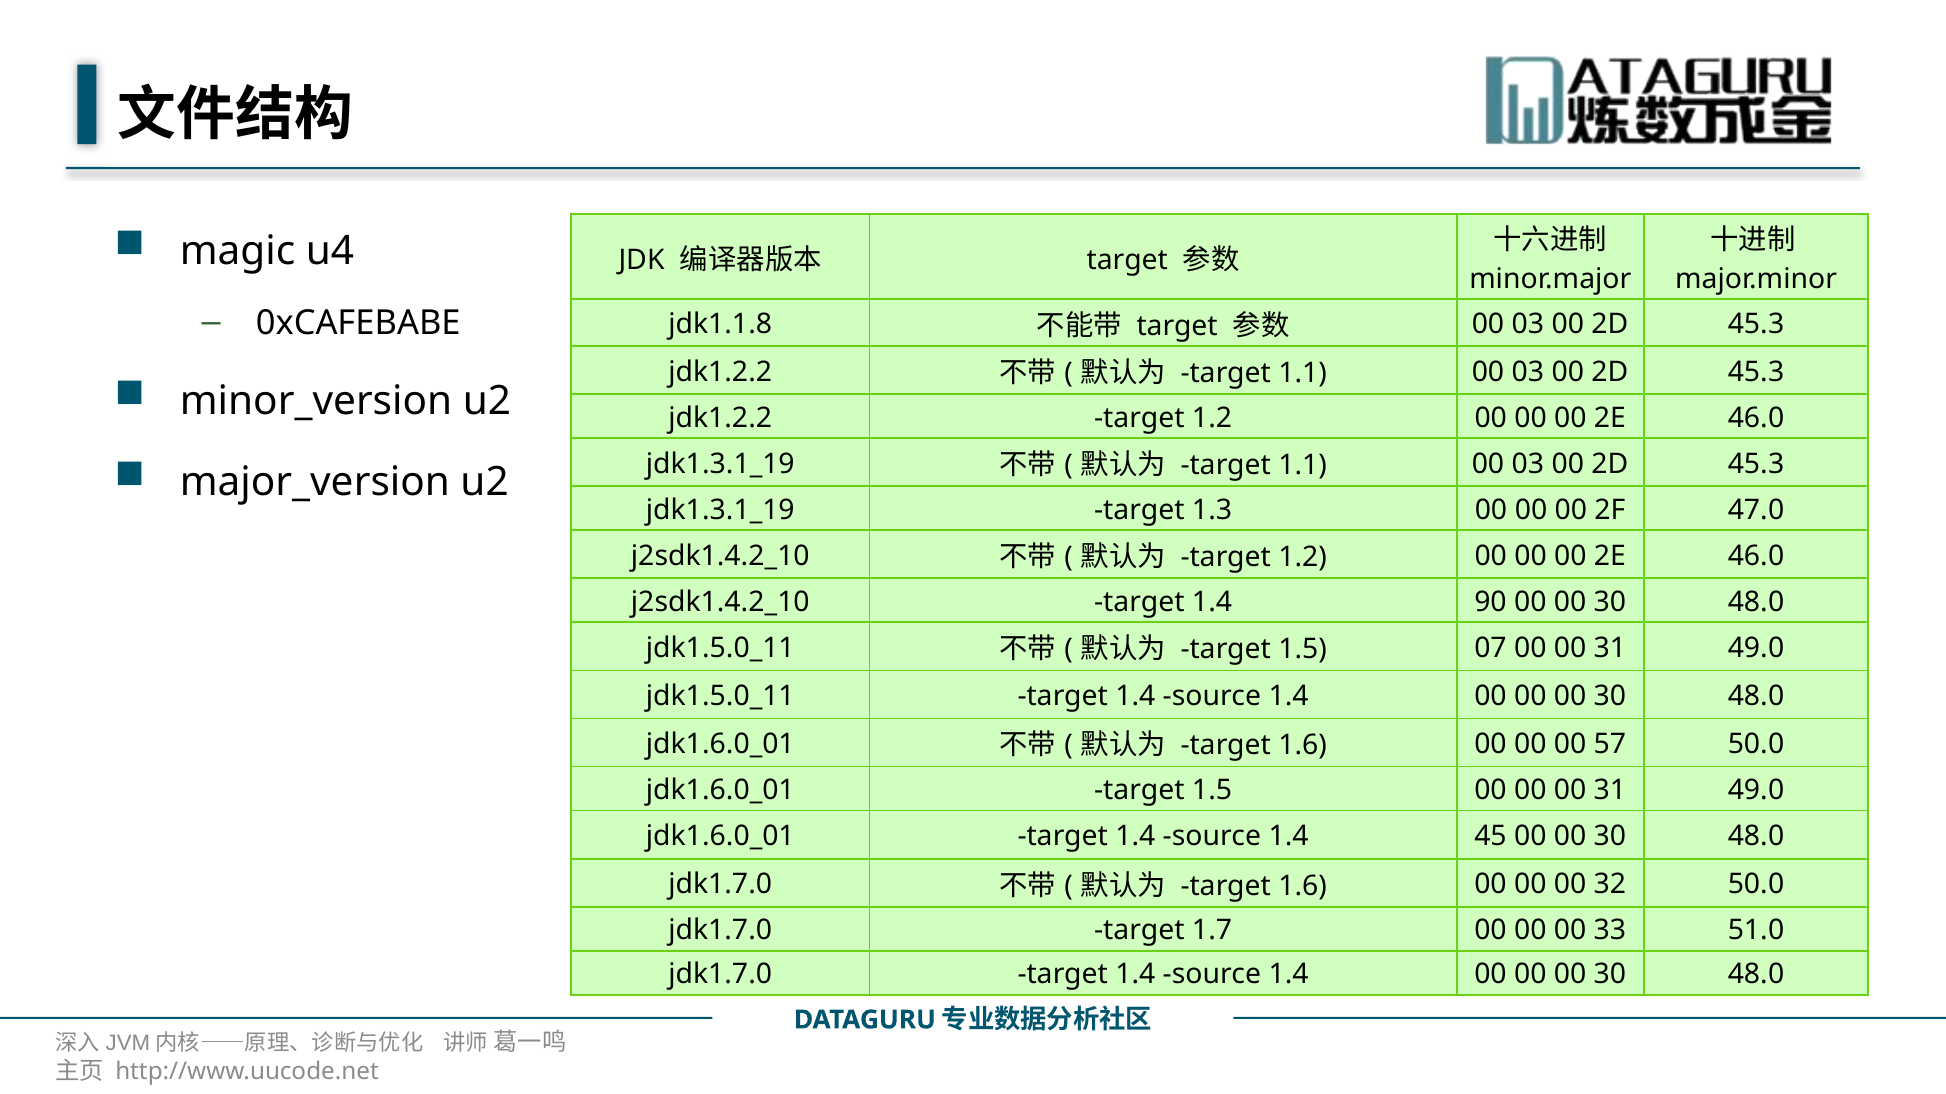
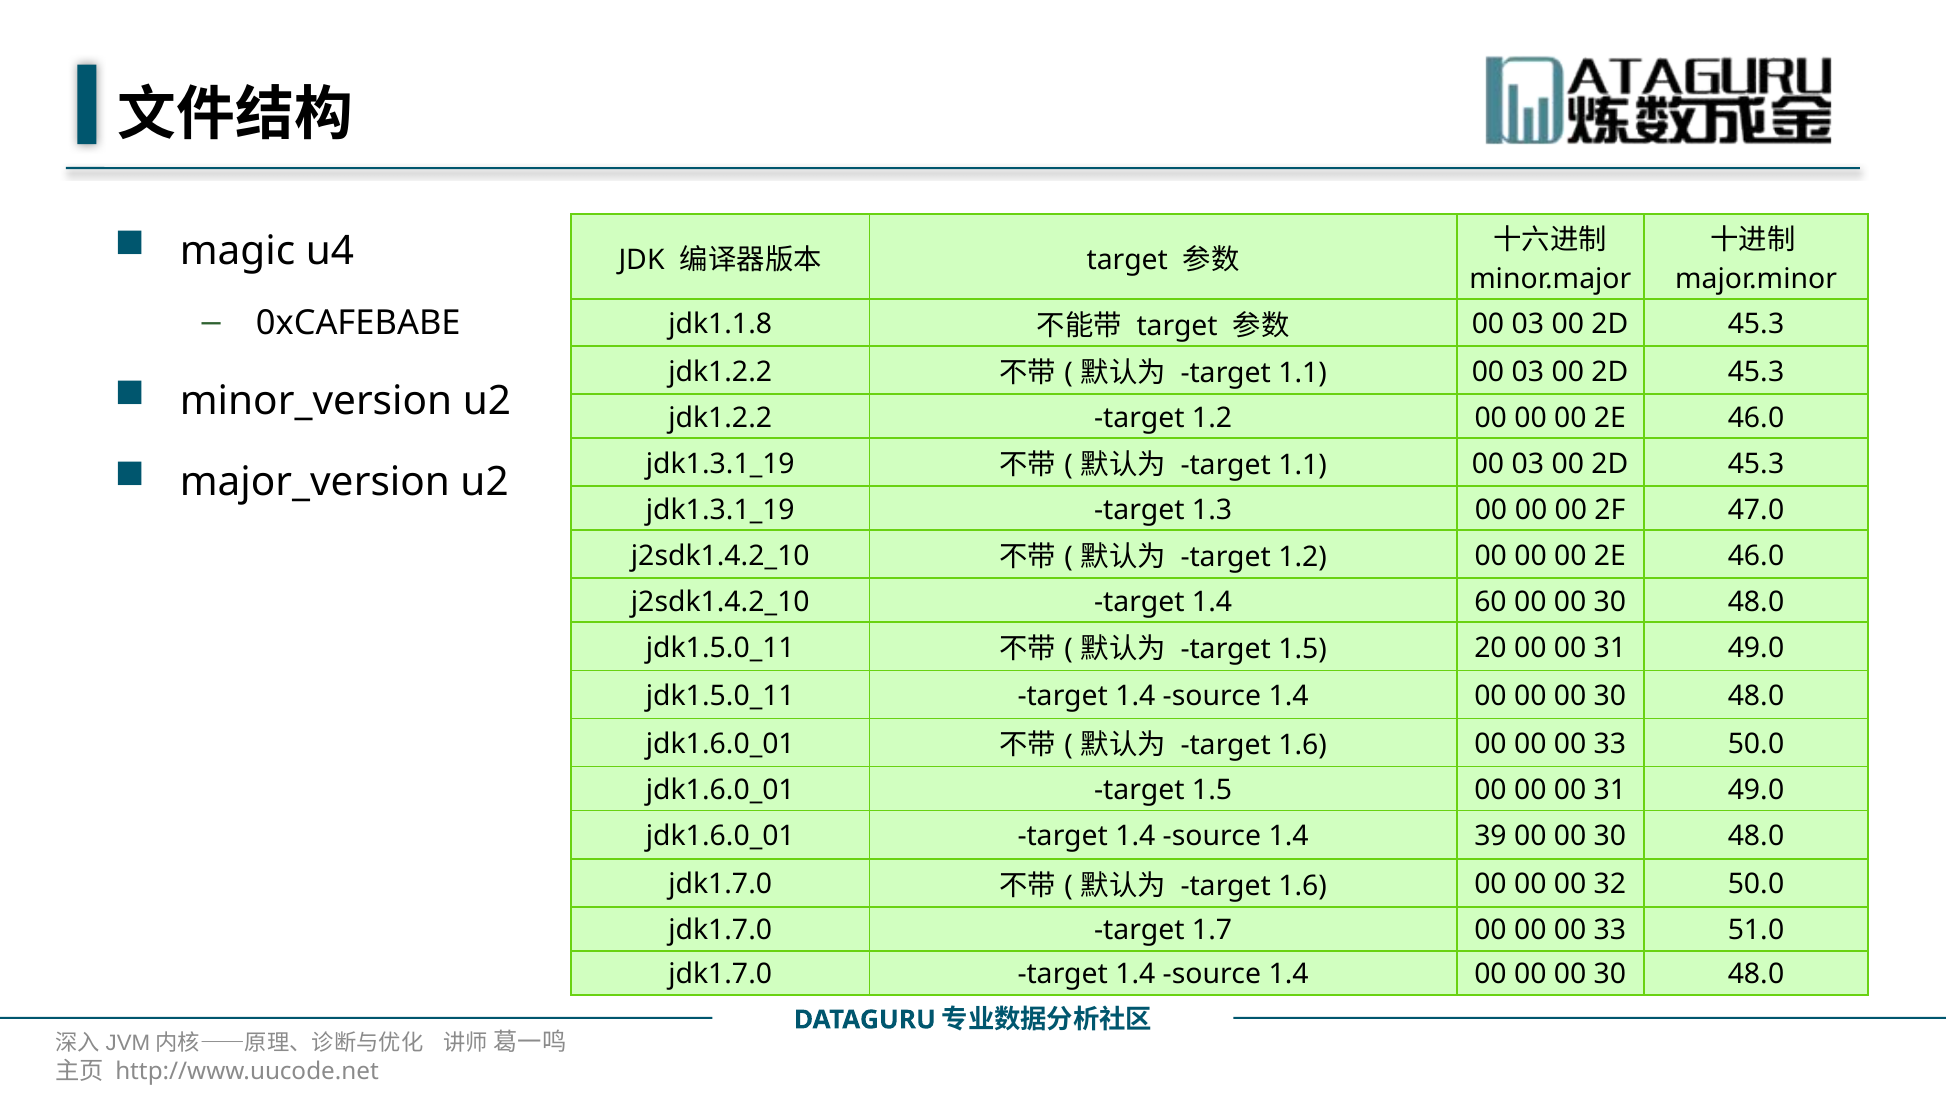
90: 90 -> 60 (1490, 602)
07: 07 -> 20 (1490, 648)
57: 57 -> 33 (1610, 744)
45: 45 -> 39 (1490, 836)
